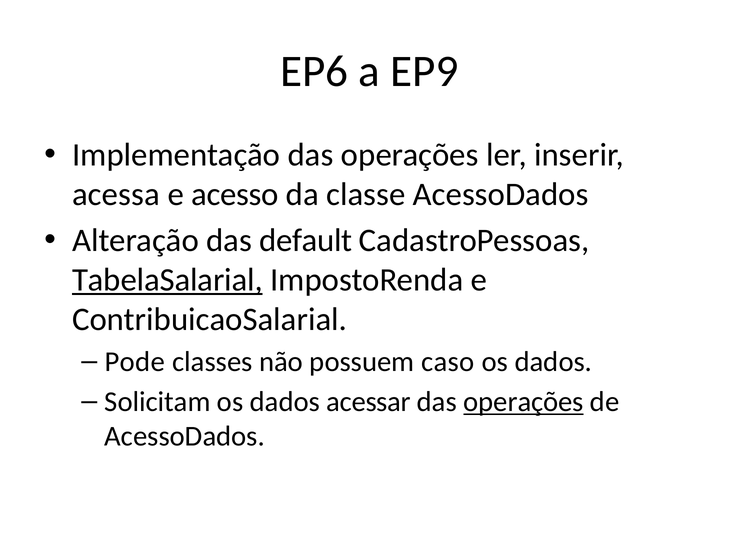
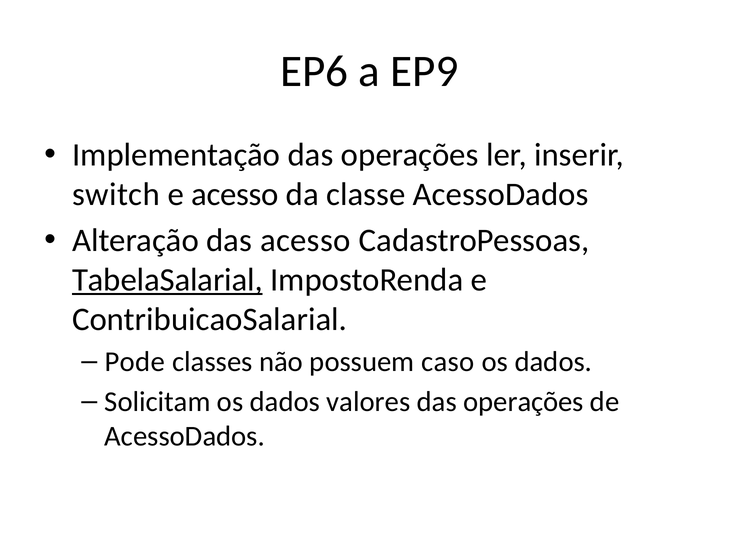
acessa: acessa -> switch (116, 195)
das default: default -> acesso (305, 241)
acessar: acessar -> valores (368, 402)
operações underline: present -> none (524, 402)
